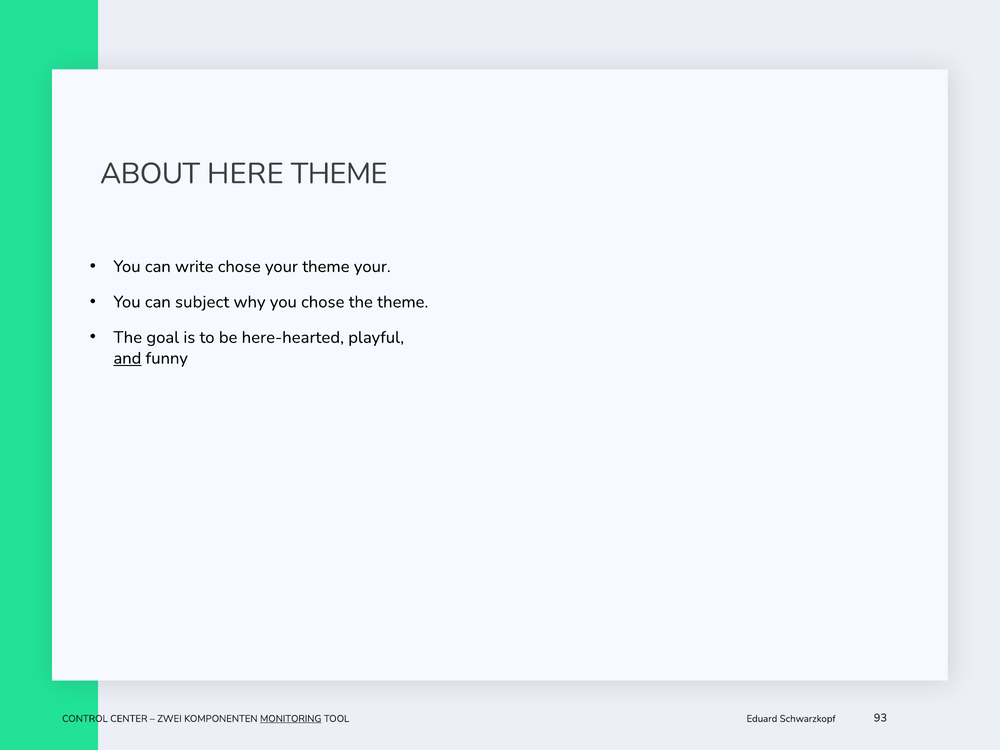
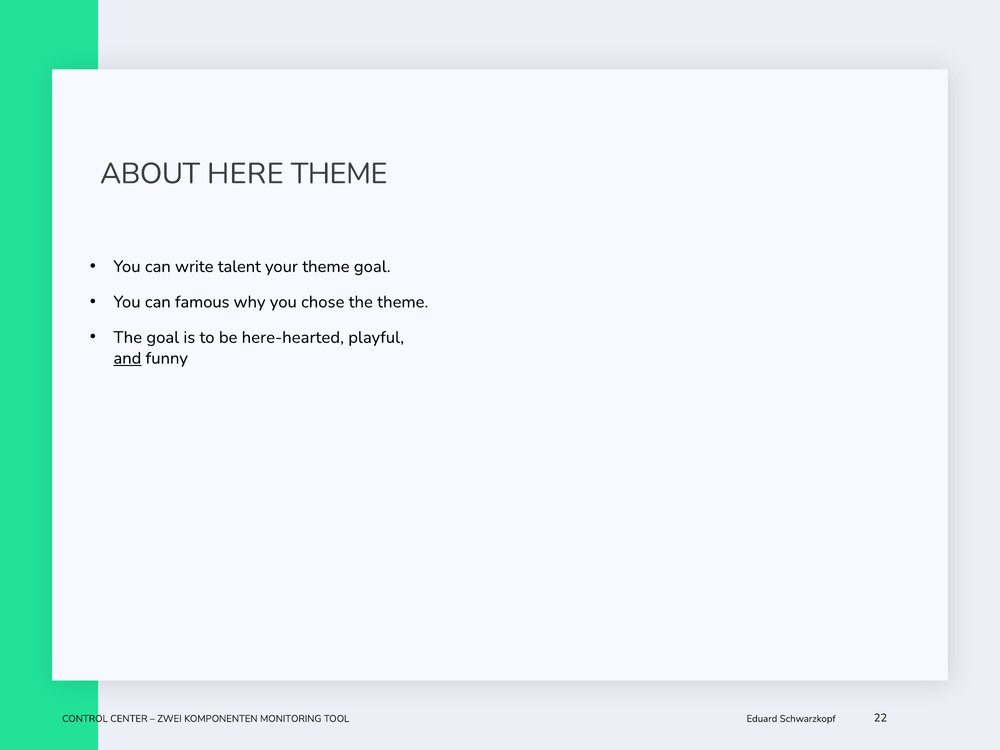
write chose: chose -> talent (239, 267)
theme your: your -> goal (372, 267)
subject: subject -> famous (202, 302)
MONITORING underline: present -> none (291, 719)
93: 93 -> 22 (880, 718)
